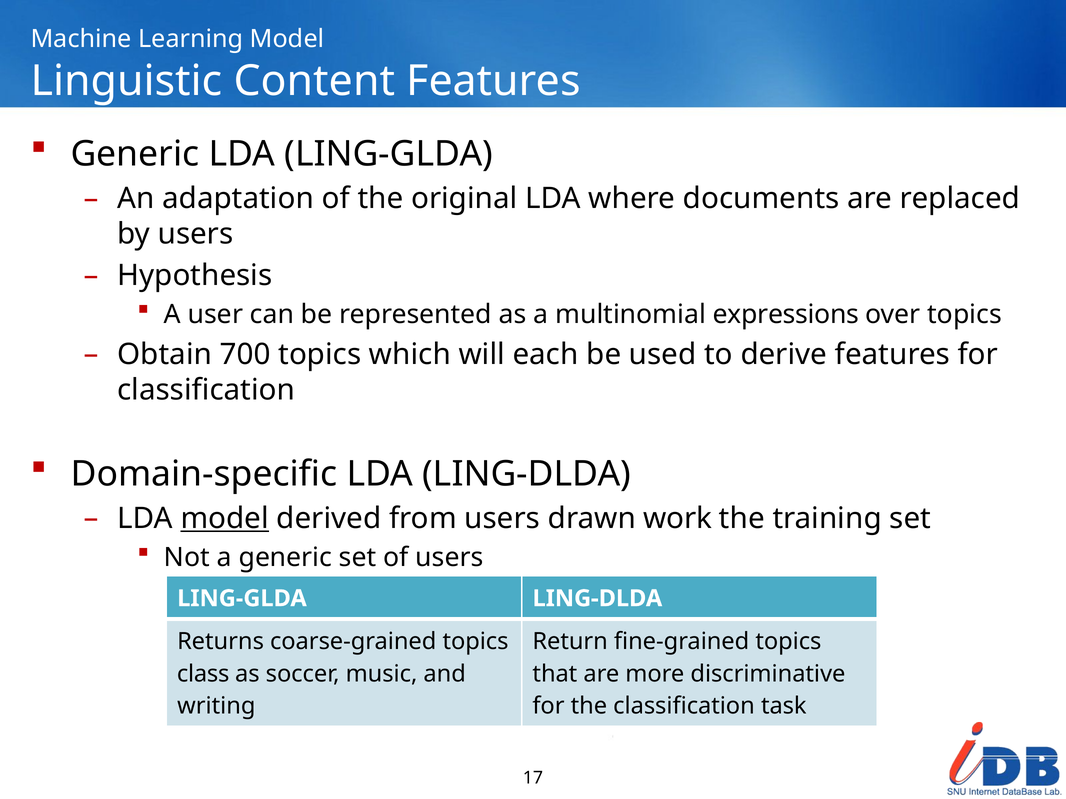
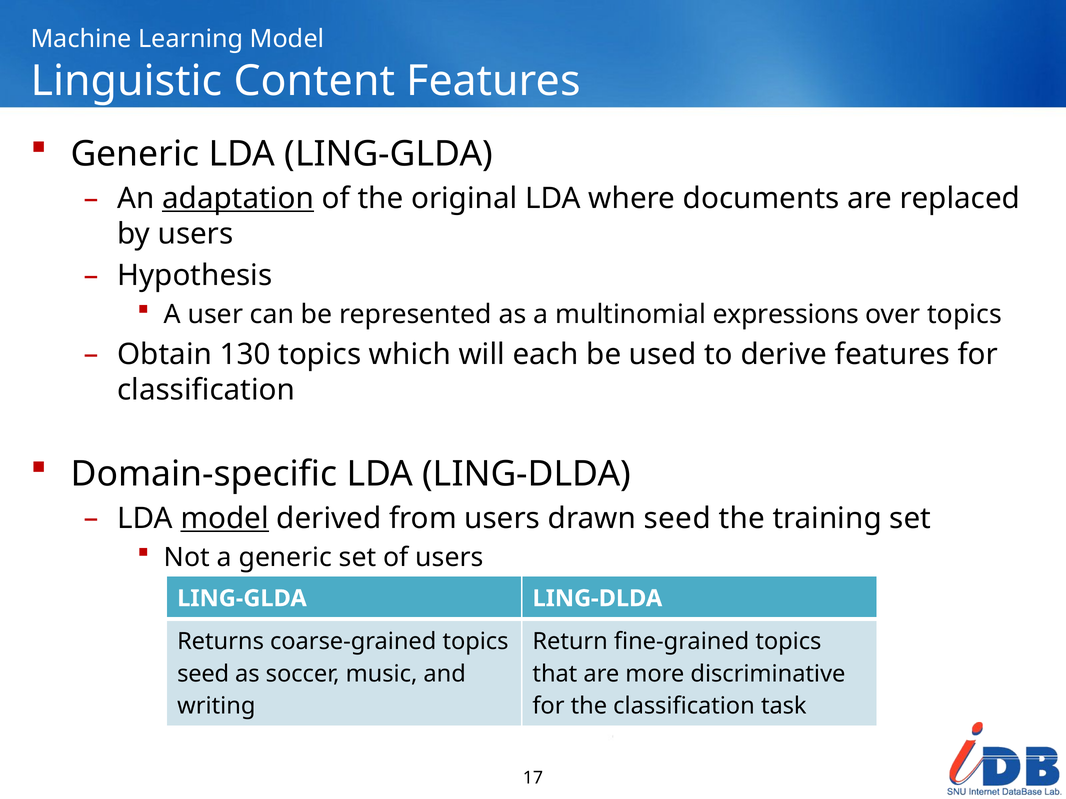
adaptation underline: none -> present (238, 199)
700: 700 -> 130 (245, 355)
drawn work: work -> seed (677, 519)
class: class -> seed (203, 674)
